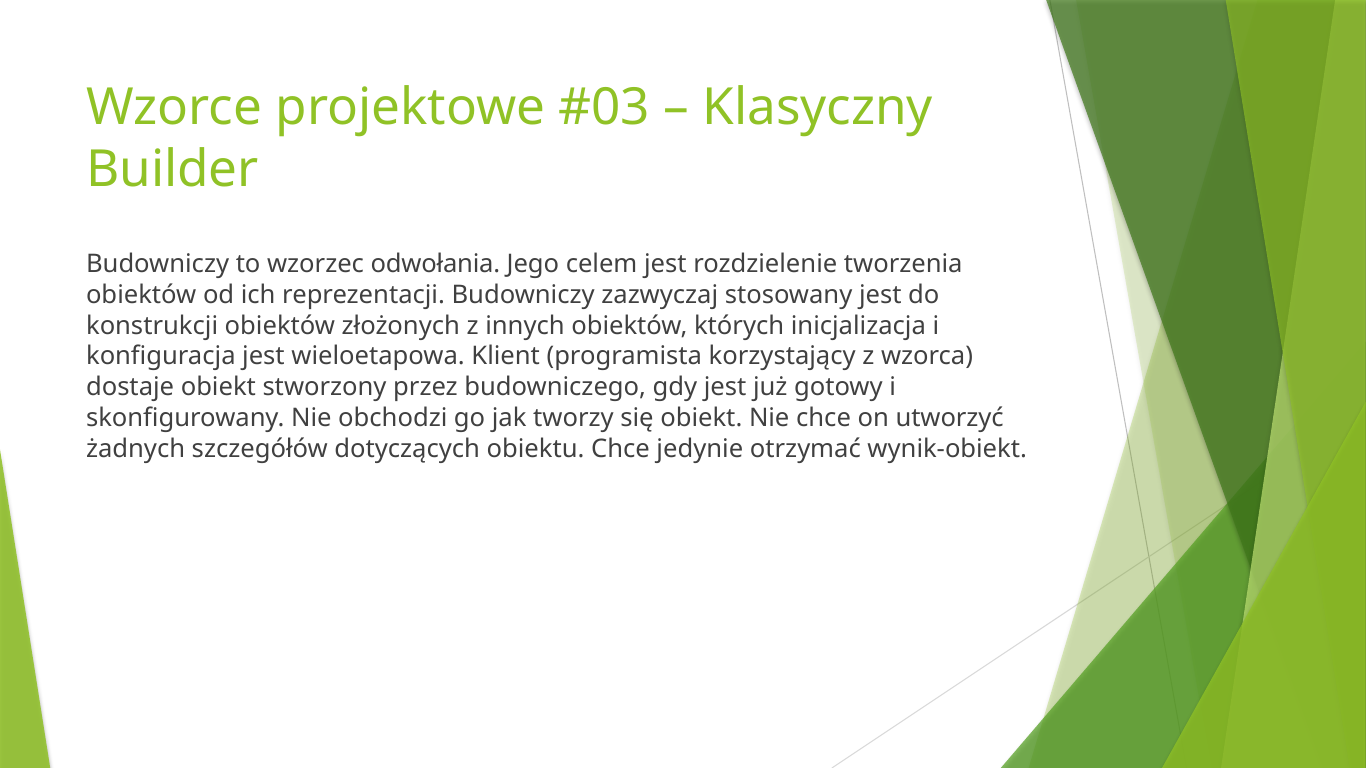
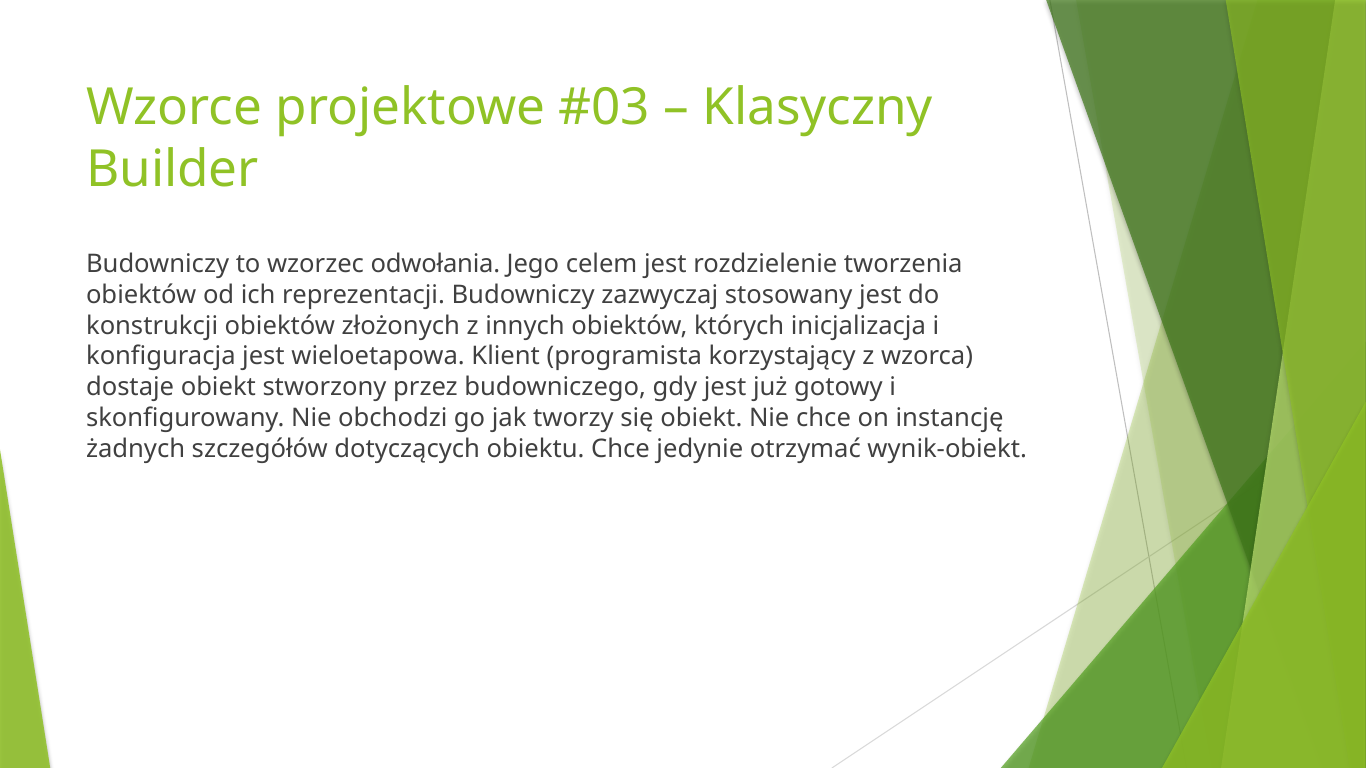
utworzyć: utworzyć -> instancję (950, 418)
